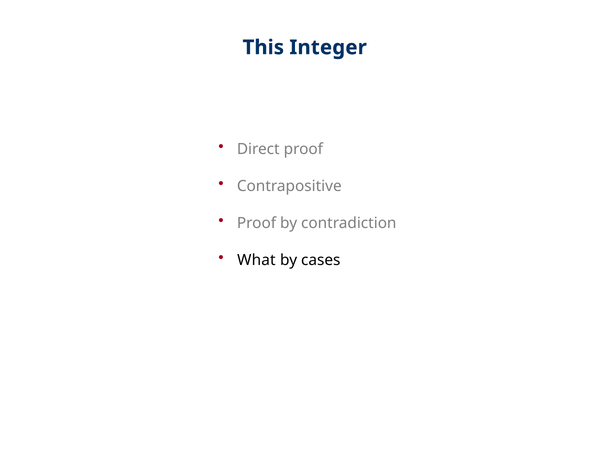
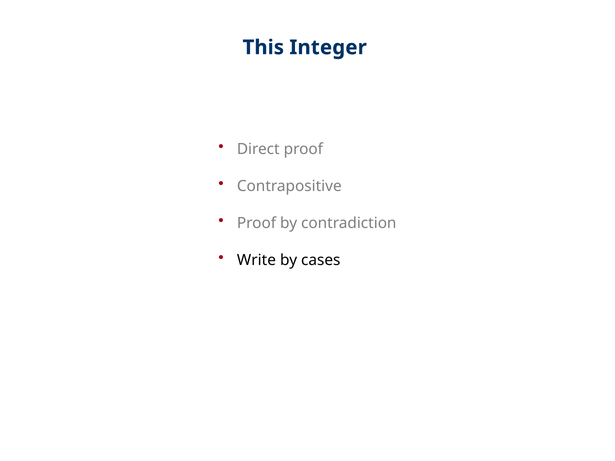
What: What -> Write (256, 260)
